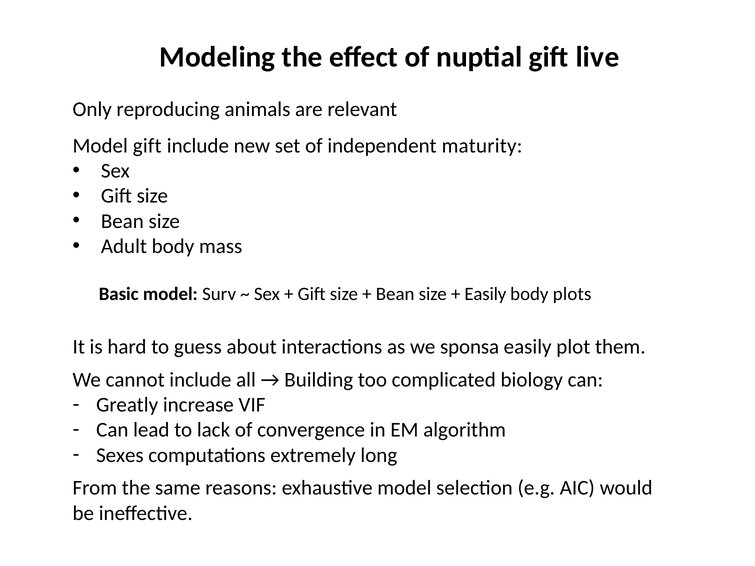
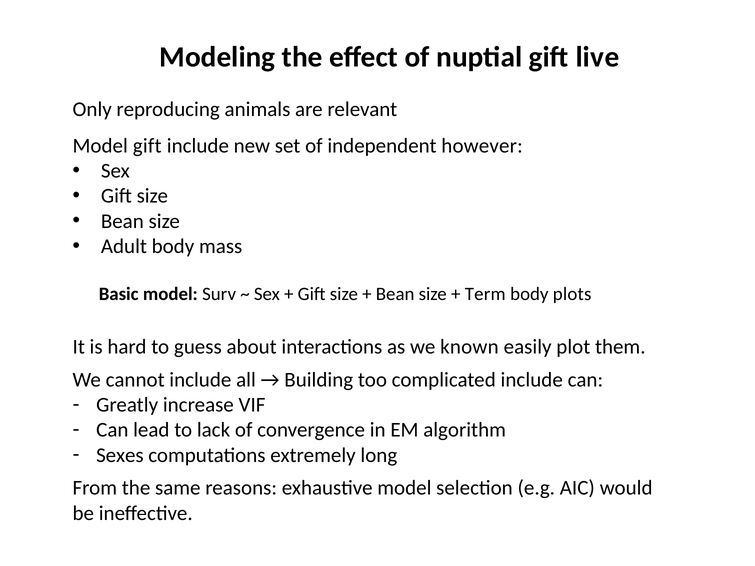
maturity: maturity -> however (482, 146)
Easily: Easily -> Term (485, 294)
sponsa: sponsa -> known (469, 347)
complicated biology: biology -> include (532, 380)
